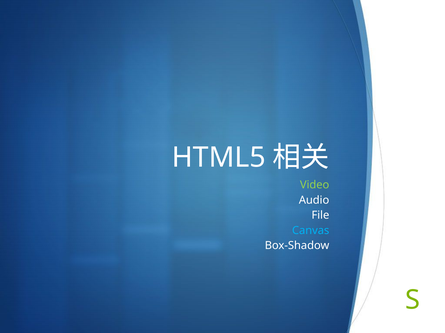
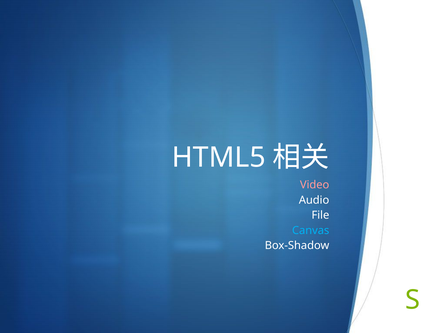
Video colour: light green -> pink (315, 185)
